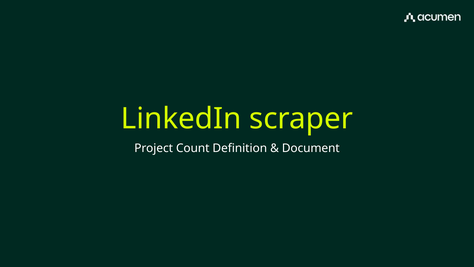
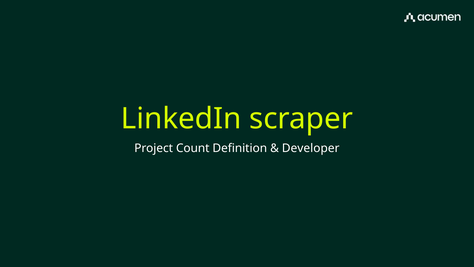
Document: Document -> Developer (311, 148)
